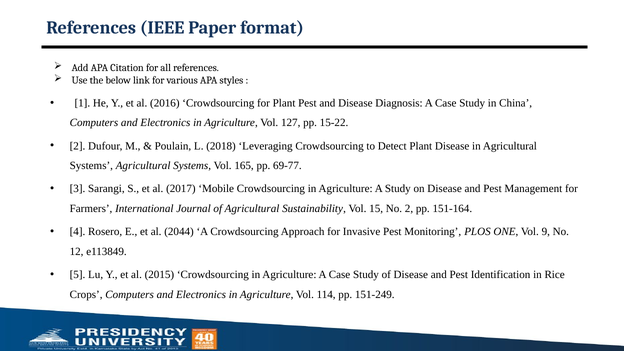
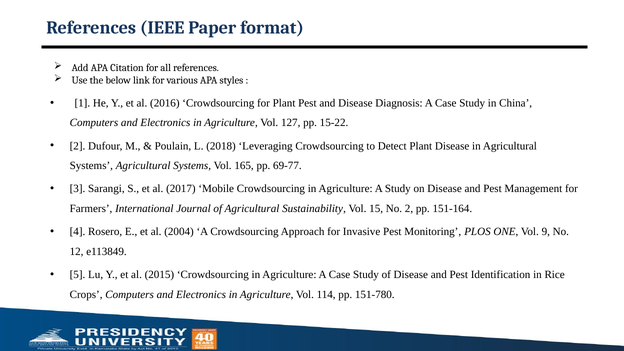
2044: 2044 -> 2004 (179, 232)
151-249: 151-249 -> 151-780 (375, 294)
